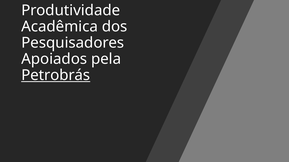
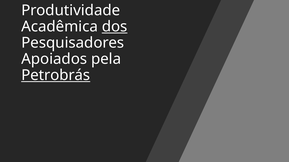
dos underline: none -> present (115, 27)
